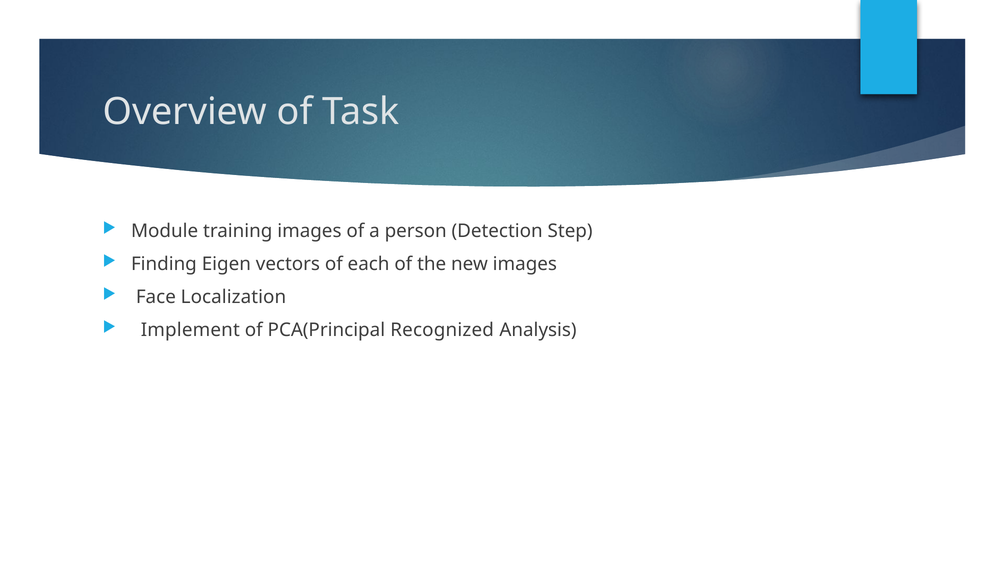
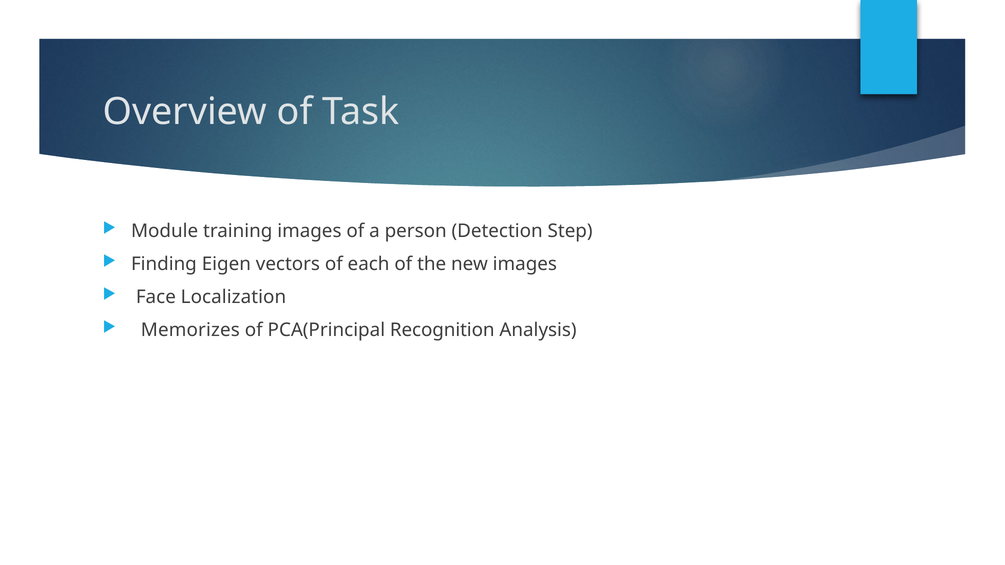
Implement: Implement -> Memorizes (190, 330)
Recognized: Recognized -> Recognition (442, 330)
